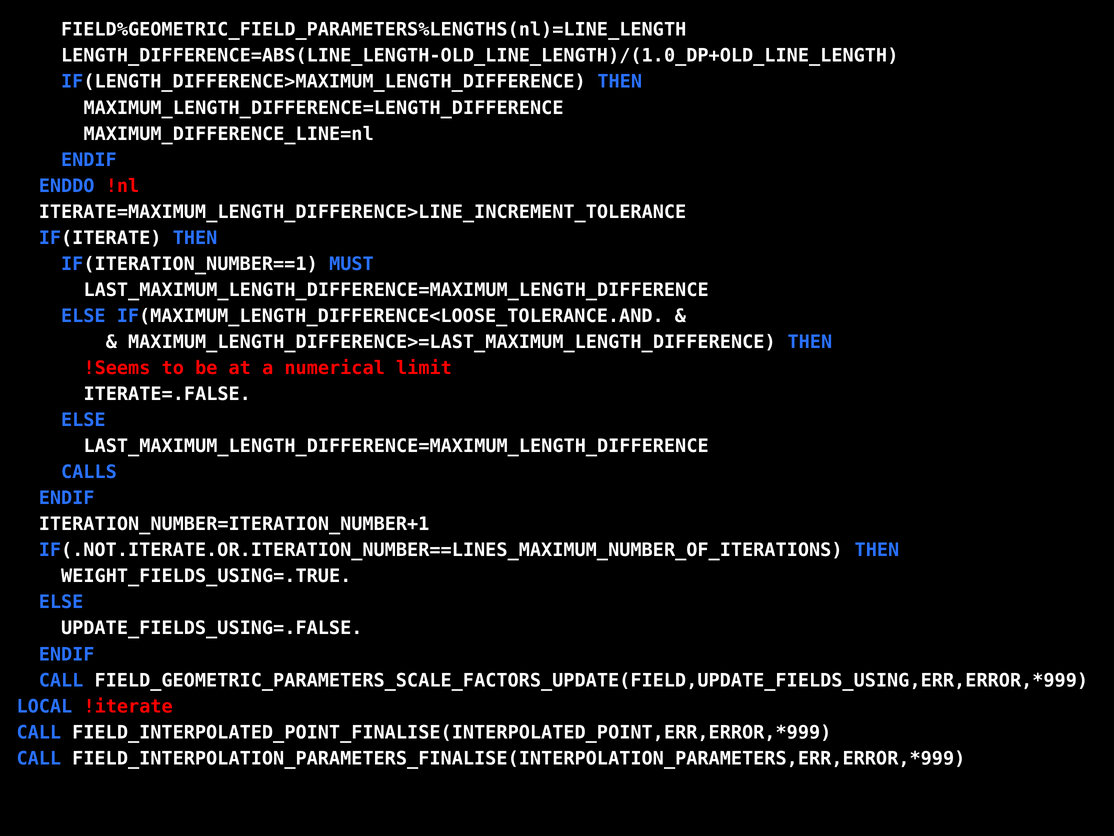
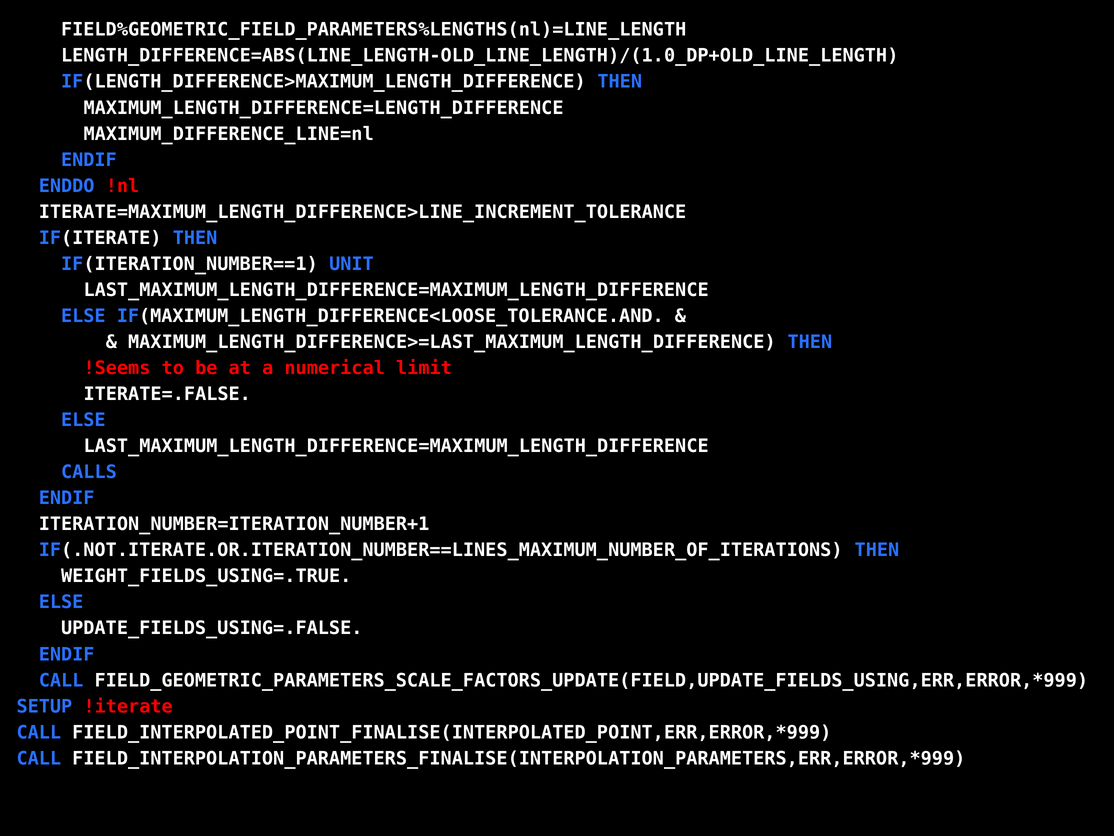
MUST: MUST -> UNIT (351, 264)
LOCAL: LOCAL -> SETUP (44, 706)
